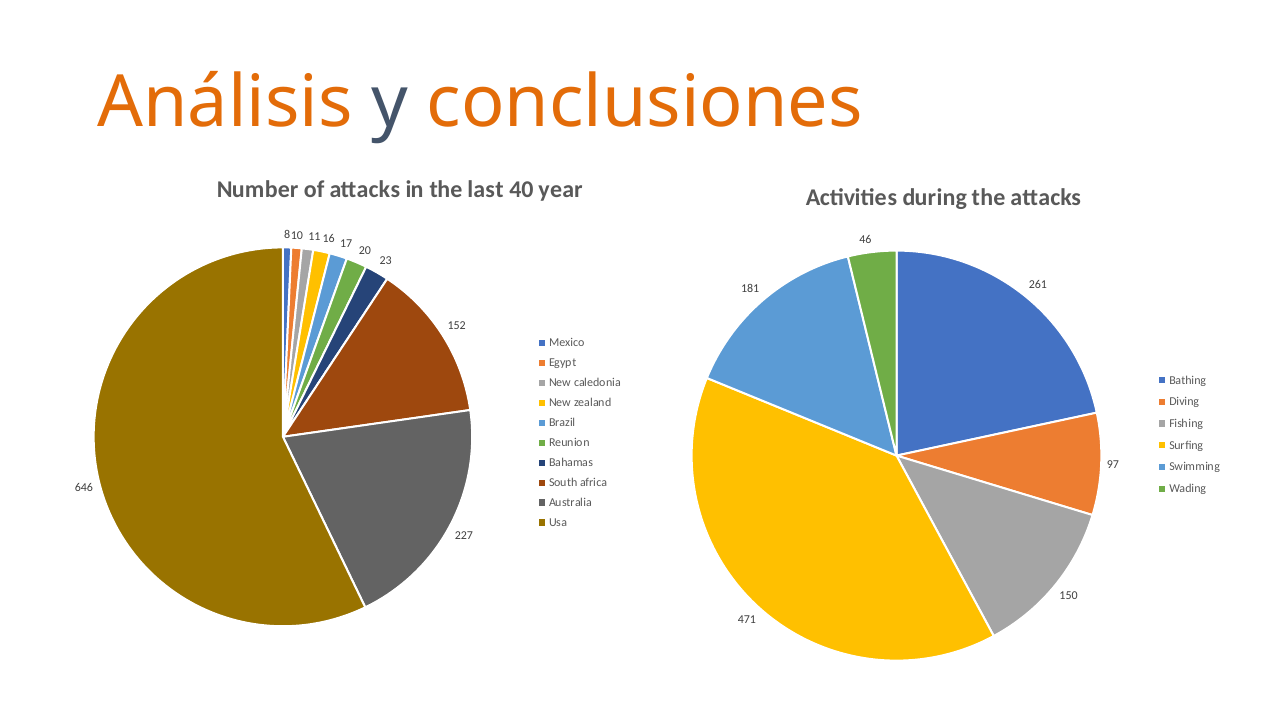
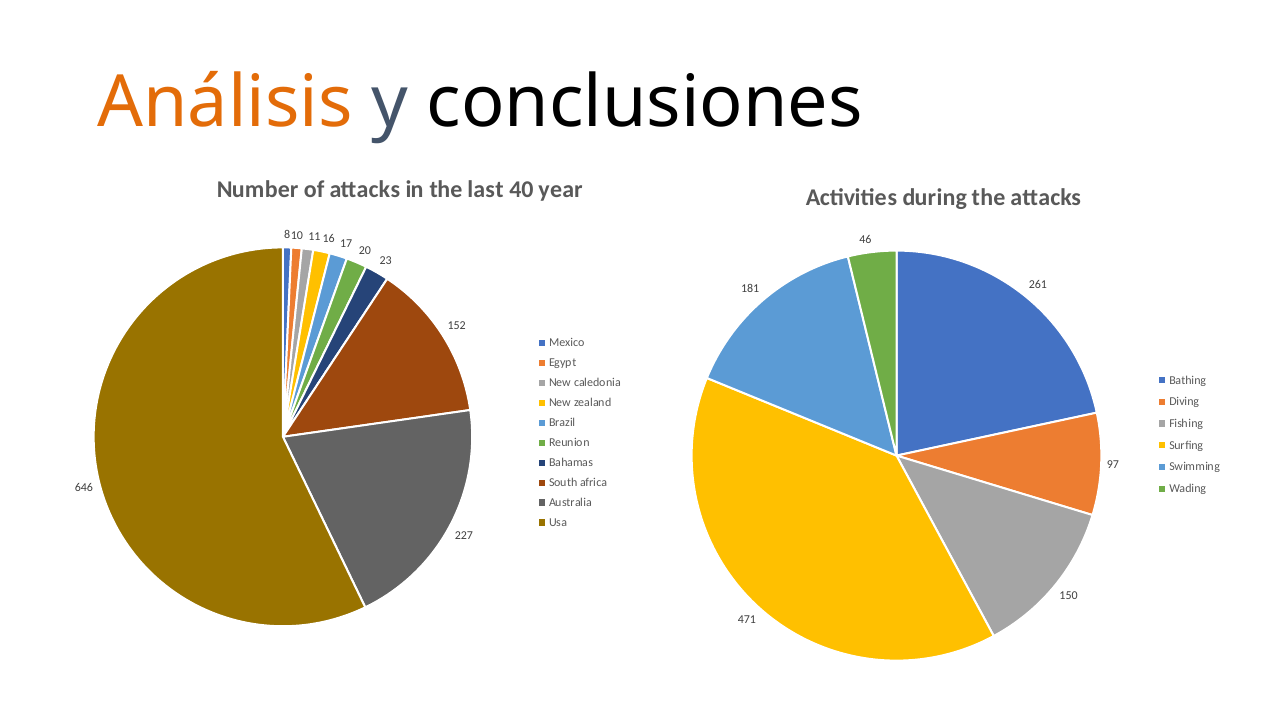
conclusiones colour: orange -> black (645, 102)
